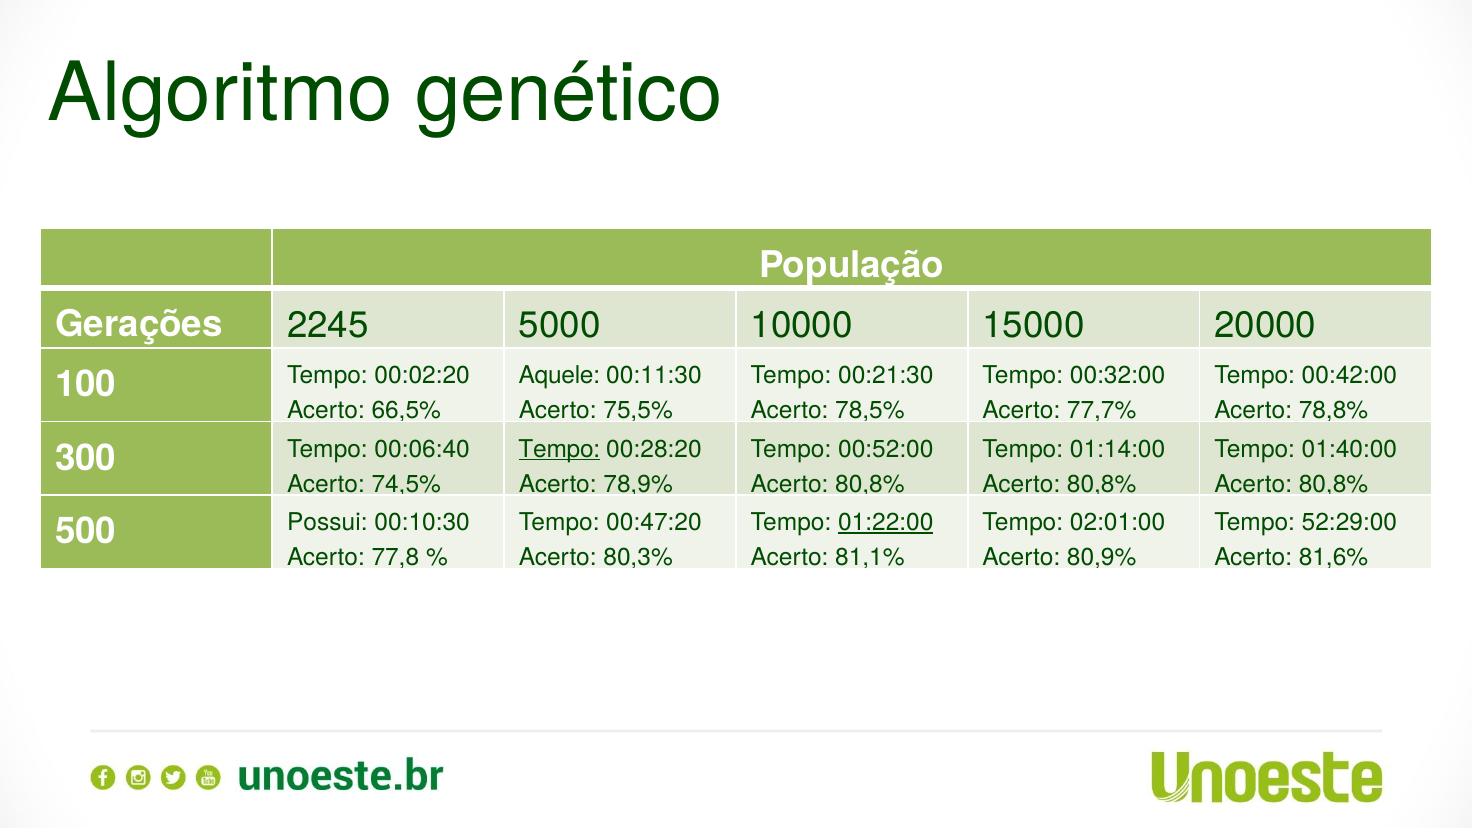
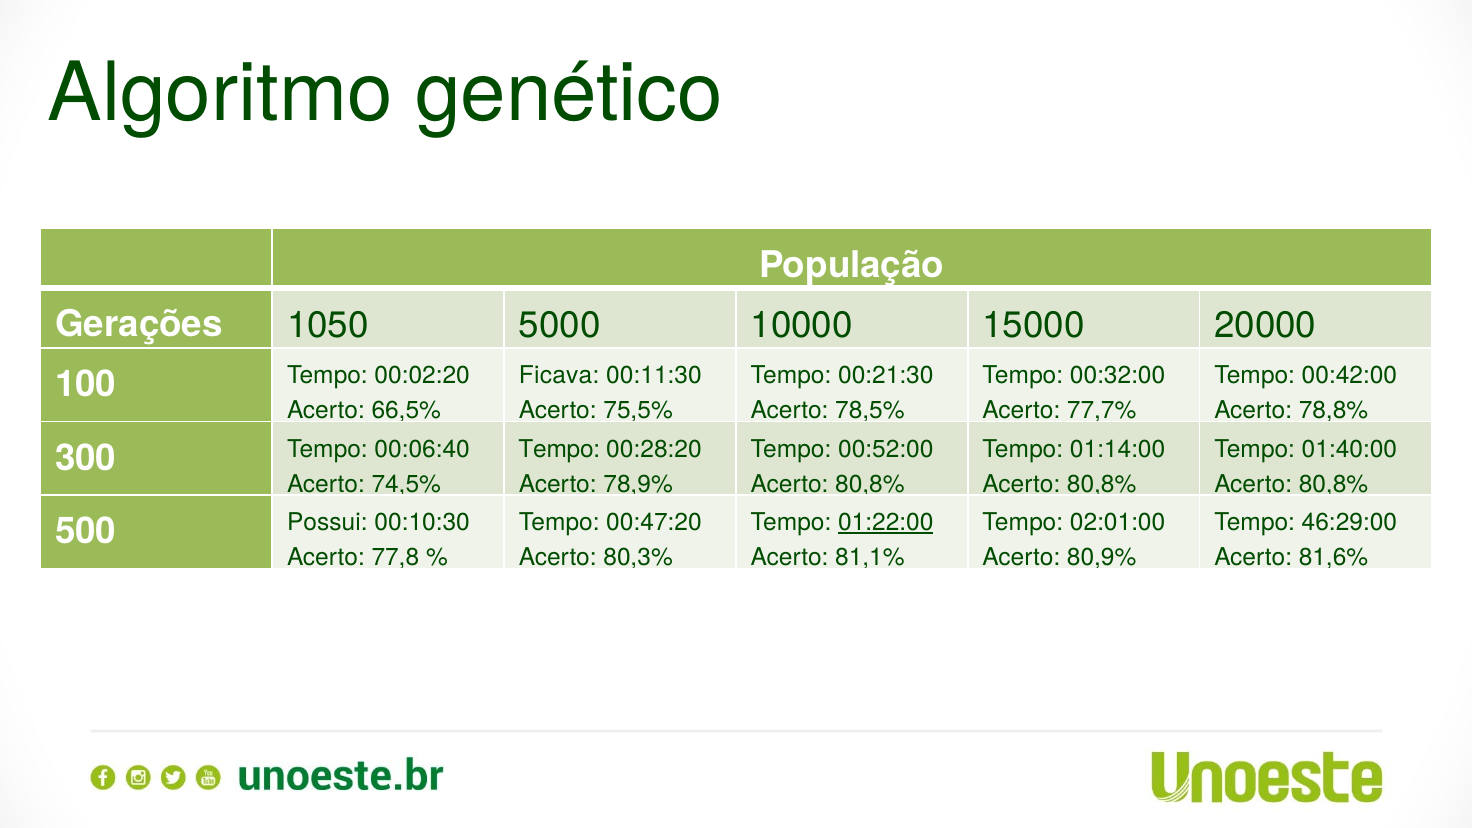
2245: 2245 -> 1050 (328, 326)
Aquele: Aquele -> Ficava (559, 375)
Tempo underline: present -> none (559, 449)
52:29:00: 52:29:00 -> 46:29:00 (1349, 523)
